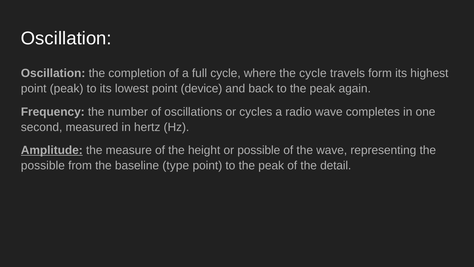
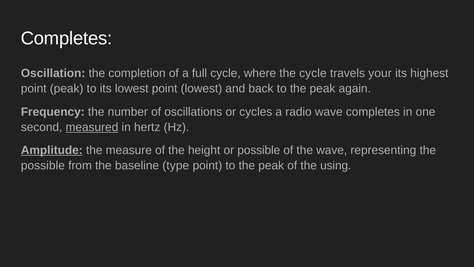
Oscillation: Oscillation -> Completes (66, 38)
form: form -> your (380, 73)
point device: device -> lowest (201, 89)
measured underline: none -> present (92, 127)
detail: detail -> using (336, 165)
